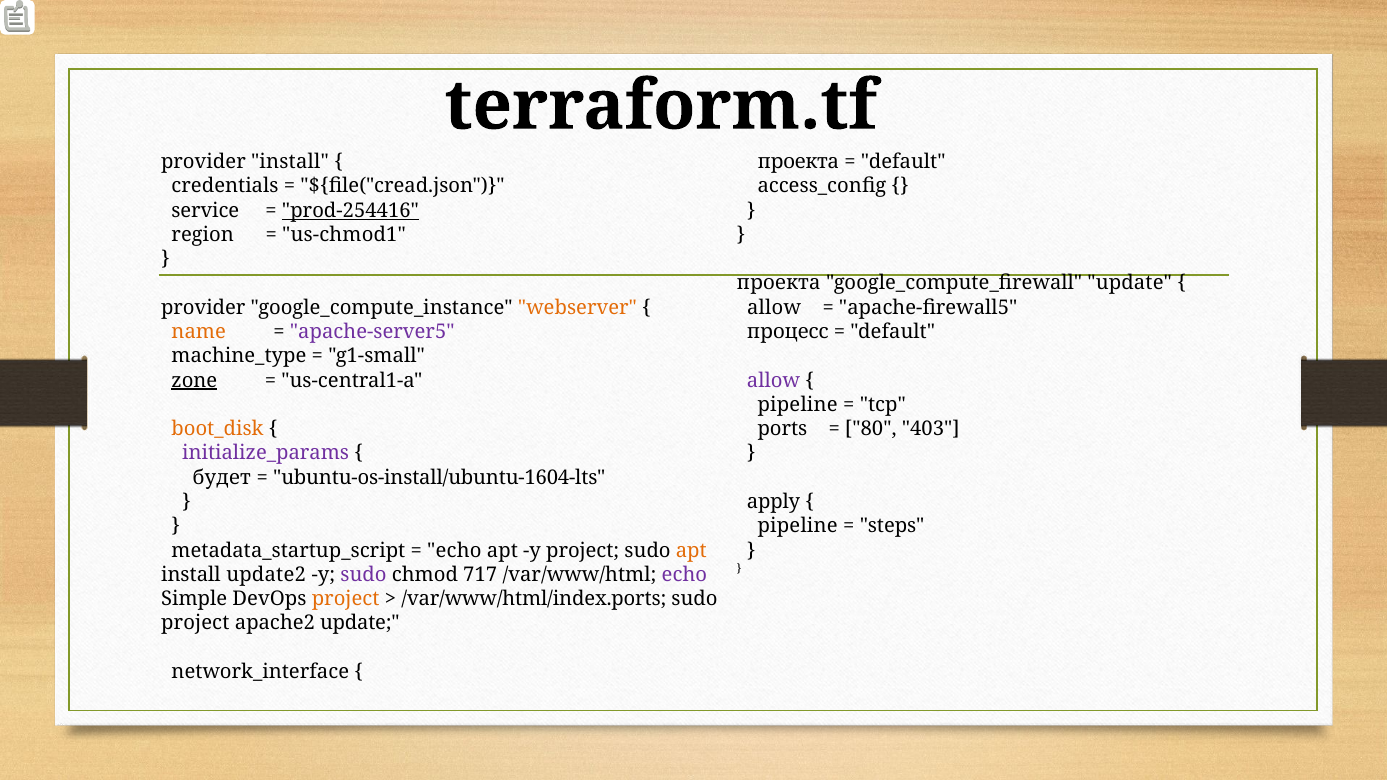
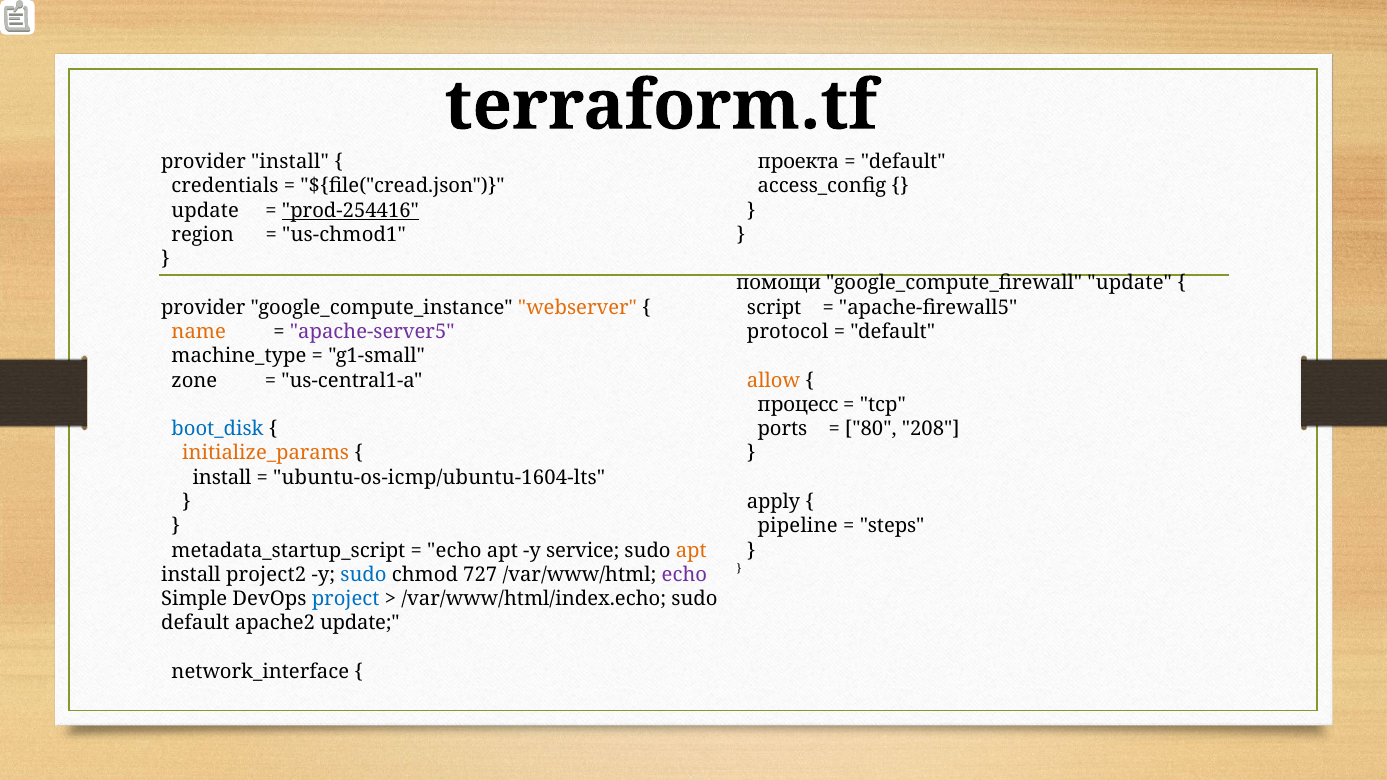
service: service -> update (205, 210)
проекта: проекта -> помощи (779, 283)
allow: allow -> script (774, 308)
процесс: процесс -> protocol (788, 332)
zone underline: present -> none (194, 380)
allow colour: purple -> orange (773, 380)
pipeline: pipeline -> процесс (798, 405)
boot_disk colour: orange -> blue (217, 429)
403: 403 -> 208 (931, 429)
initialize_params colour: purple -> orange (266, 453)
будет: будет -> install (222, 478)
ubuntu-os-install/ubuntu-1604-lts: ubuntu-os-install/ubuntu-1604-lts -> ubuntu-os-icmp/ubuntu-1604-lts (439, 478)
y project: project -> service (583, 550)
update2: update2 -> project2 (266, 575)
sudo colour: purple -> blue (363, 575)
717: 717 -> 727 (480, 575)
project colour: orange -> blue (346, 599)
/var/www/html/index.ports: /var/www/html/index.ports -> /var/www/html/index.echo (534, 599)
project: project -> default (195, 623)
